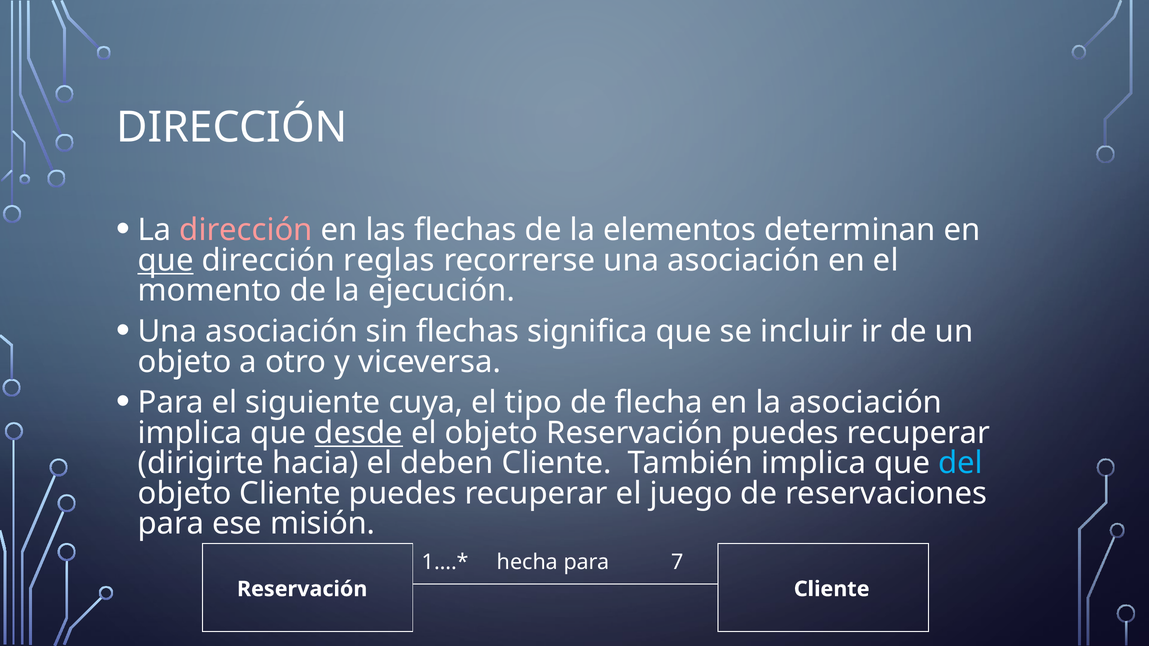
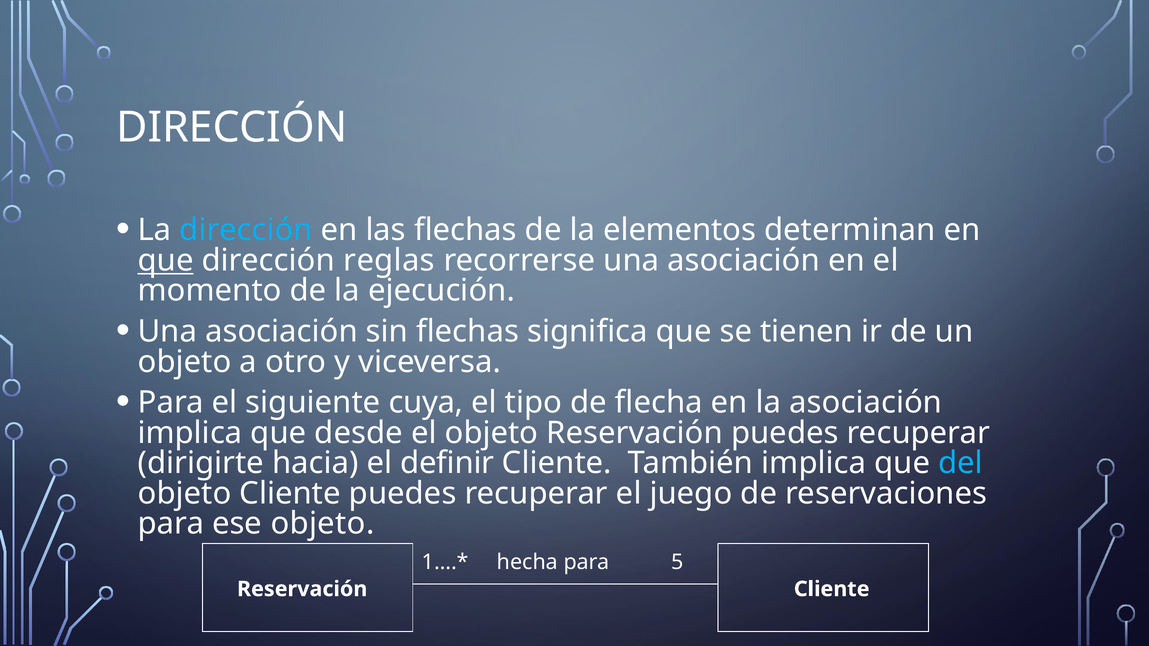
dirección colour: pink -> light blue (246, 230)
incluir: incluir -> tienen (807, 332)
desde underline: present -> none (359, 433)
deben: deben -> definir (447, 463)
ese misión: misión -> objeto (322, 524)
7: 7 -> 5 (677, 562)
